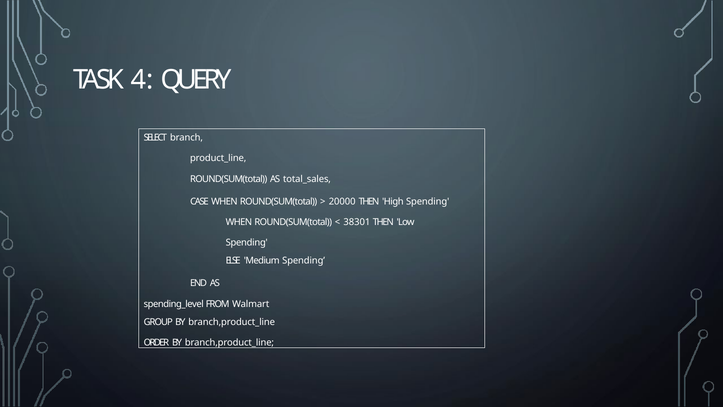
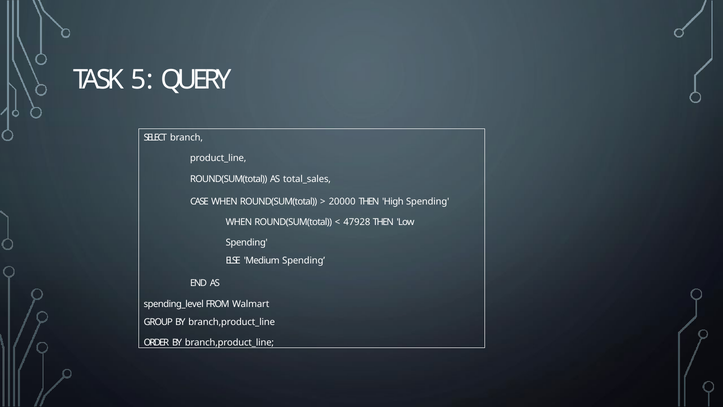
4: 4 -> 5 (142, 80)
38301: 38301 -> 47928 (357, 222)
